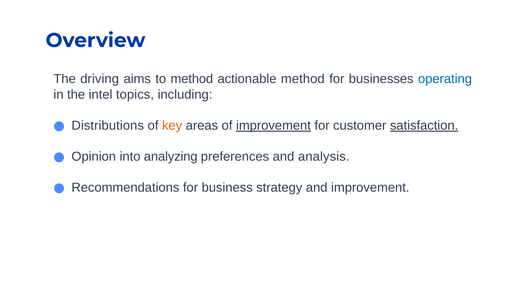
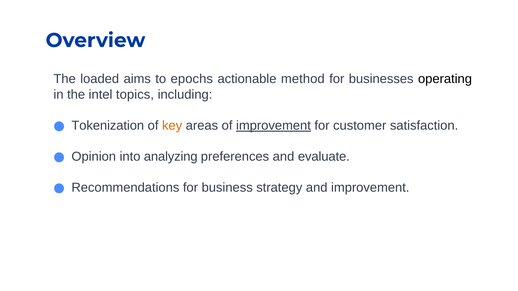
driving: driving -> loaded (100, 79)
to method: method -> epochs (192, 79)
operating colour: blue -> black (445, 79)
Distributions: Distributions -> Tokenization (108, 126)
satisfaction underline: present -> none (424, 126)
analysis: analysis -> evaluate (324, 157)
